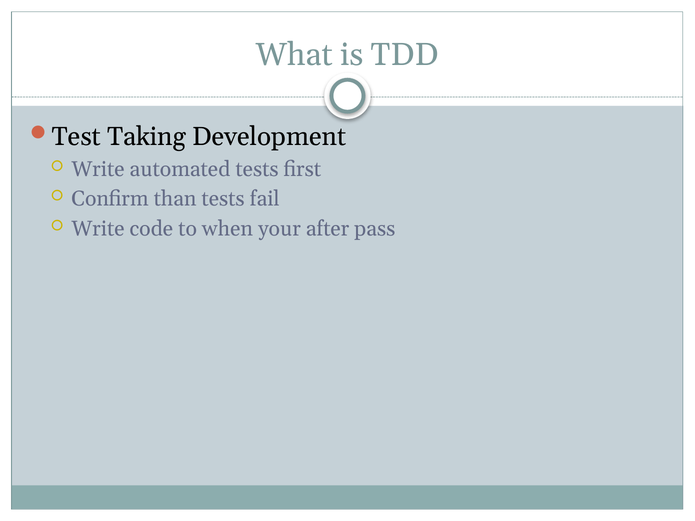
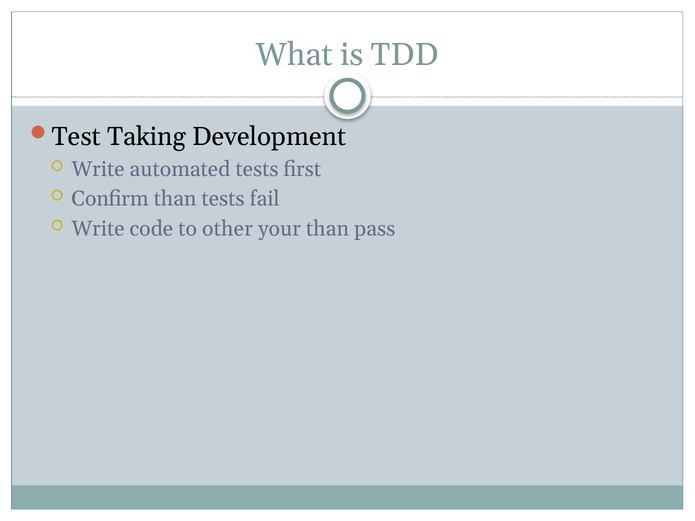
when: when -> other (227, 229)
your after: after -> than (328, 229)
